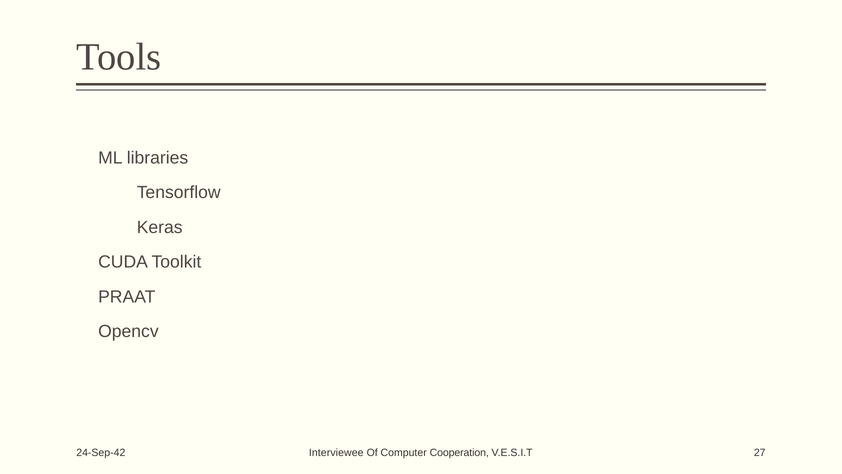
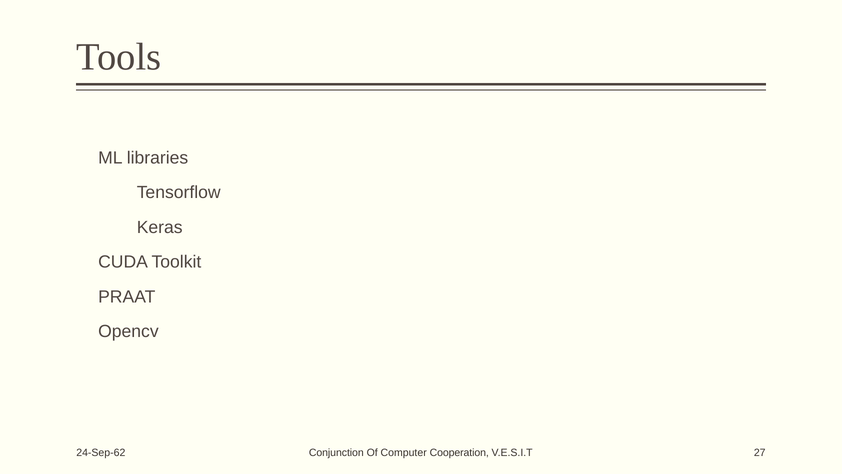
24-Sep-42: 24-Sep-42 -> 24-Sep-62 (101, 452)
Interviewee: Interviewee -> Conjunction (336, 452)
